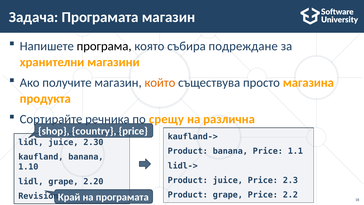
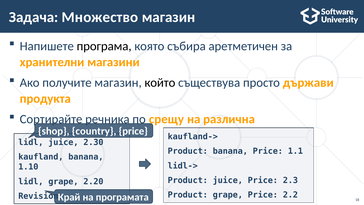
Задача Програмата: Програмата -> Множество (100, 17)
подреждане: подреждане -> аретметичен (243, 46)
който colour: orange -> black (160, 83)
магазина: магазина -> държави (308, 83)
